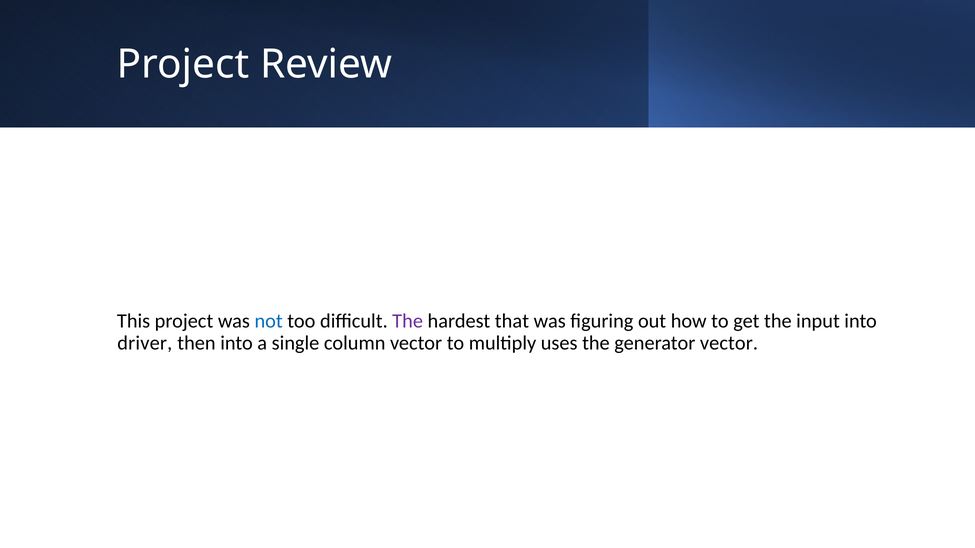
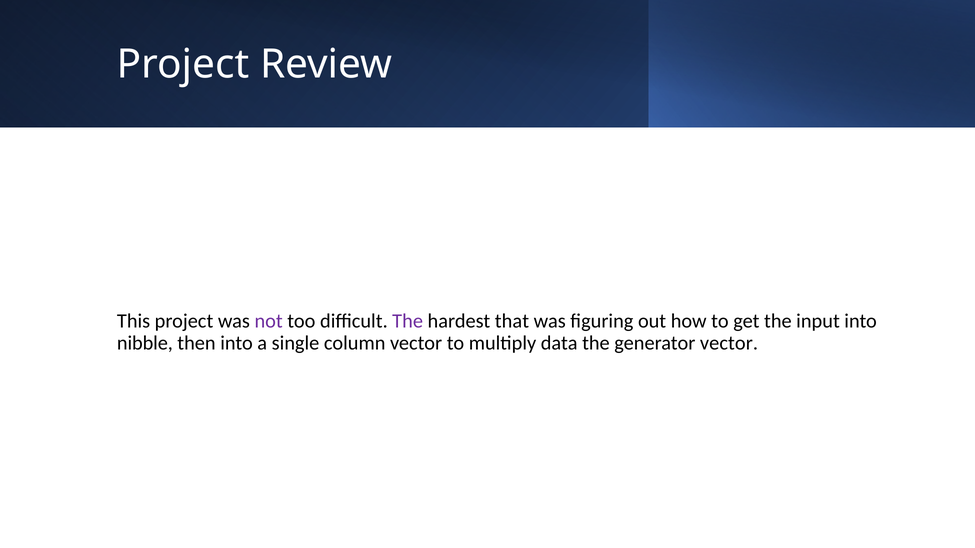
not colour: blue -> purple (269, 322)
driver: driver -> nibble (145, 344)
uses: uses -> data (559, 344)
